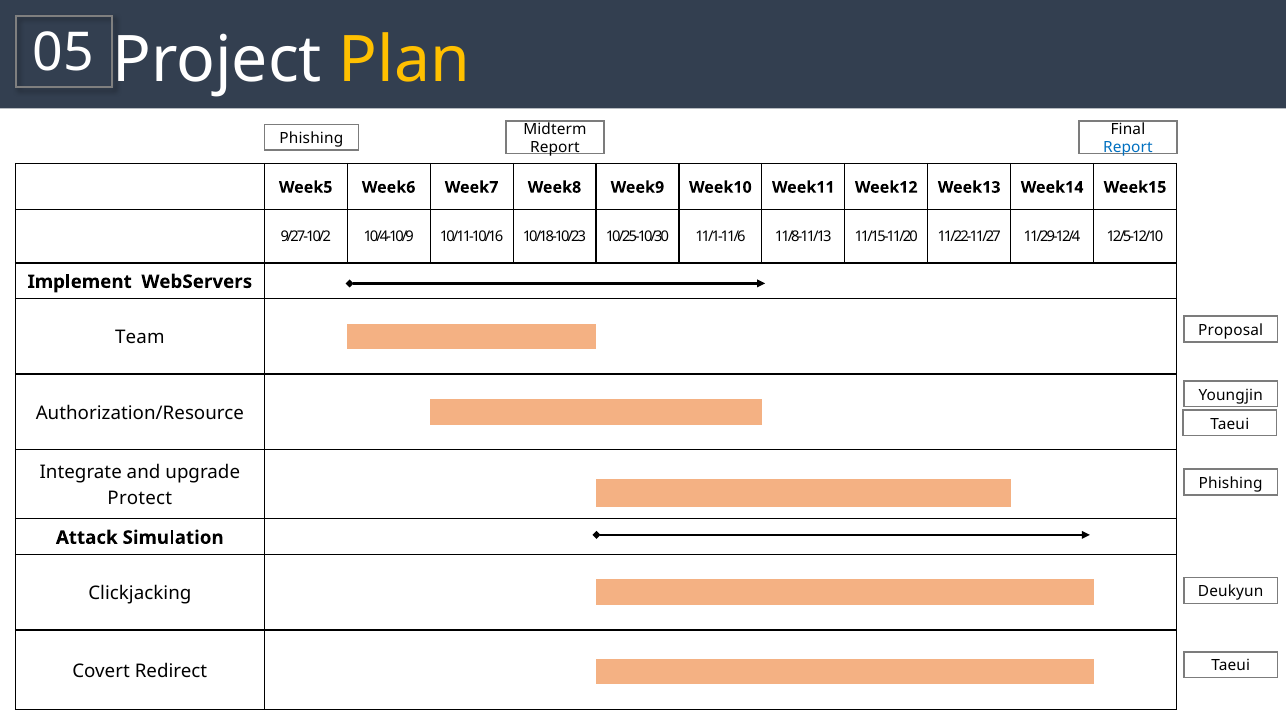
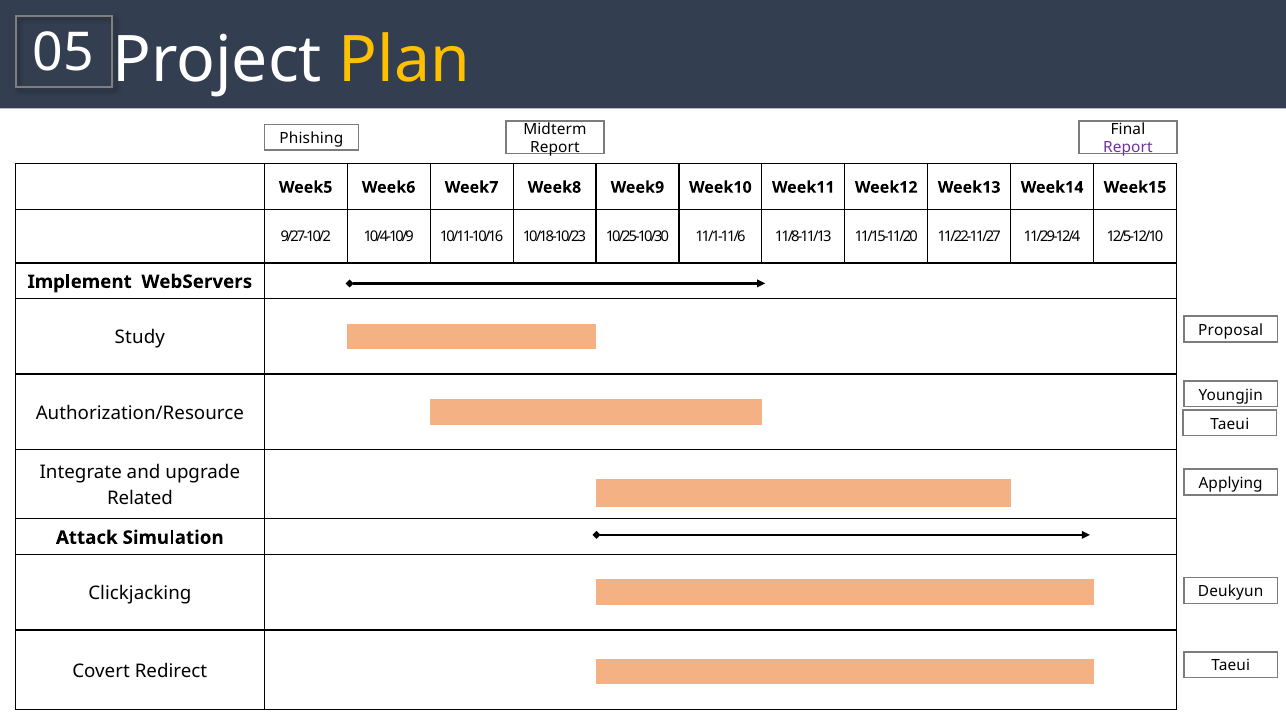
Report colour: blue -> purple (1128, 148)
Team: Team -> Study (140, 337)
Phishing: Phishing -> Applying (1231, 483)
Protect: Protect -> Related (140, 499)
